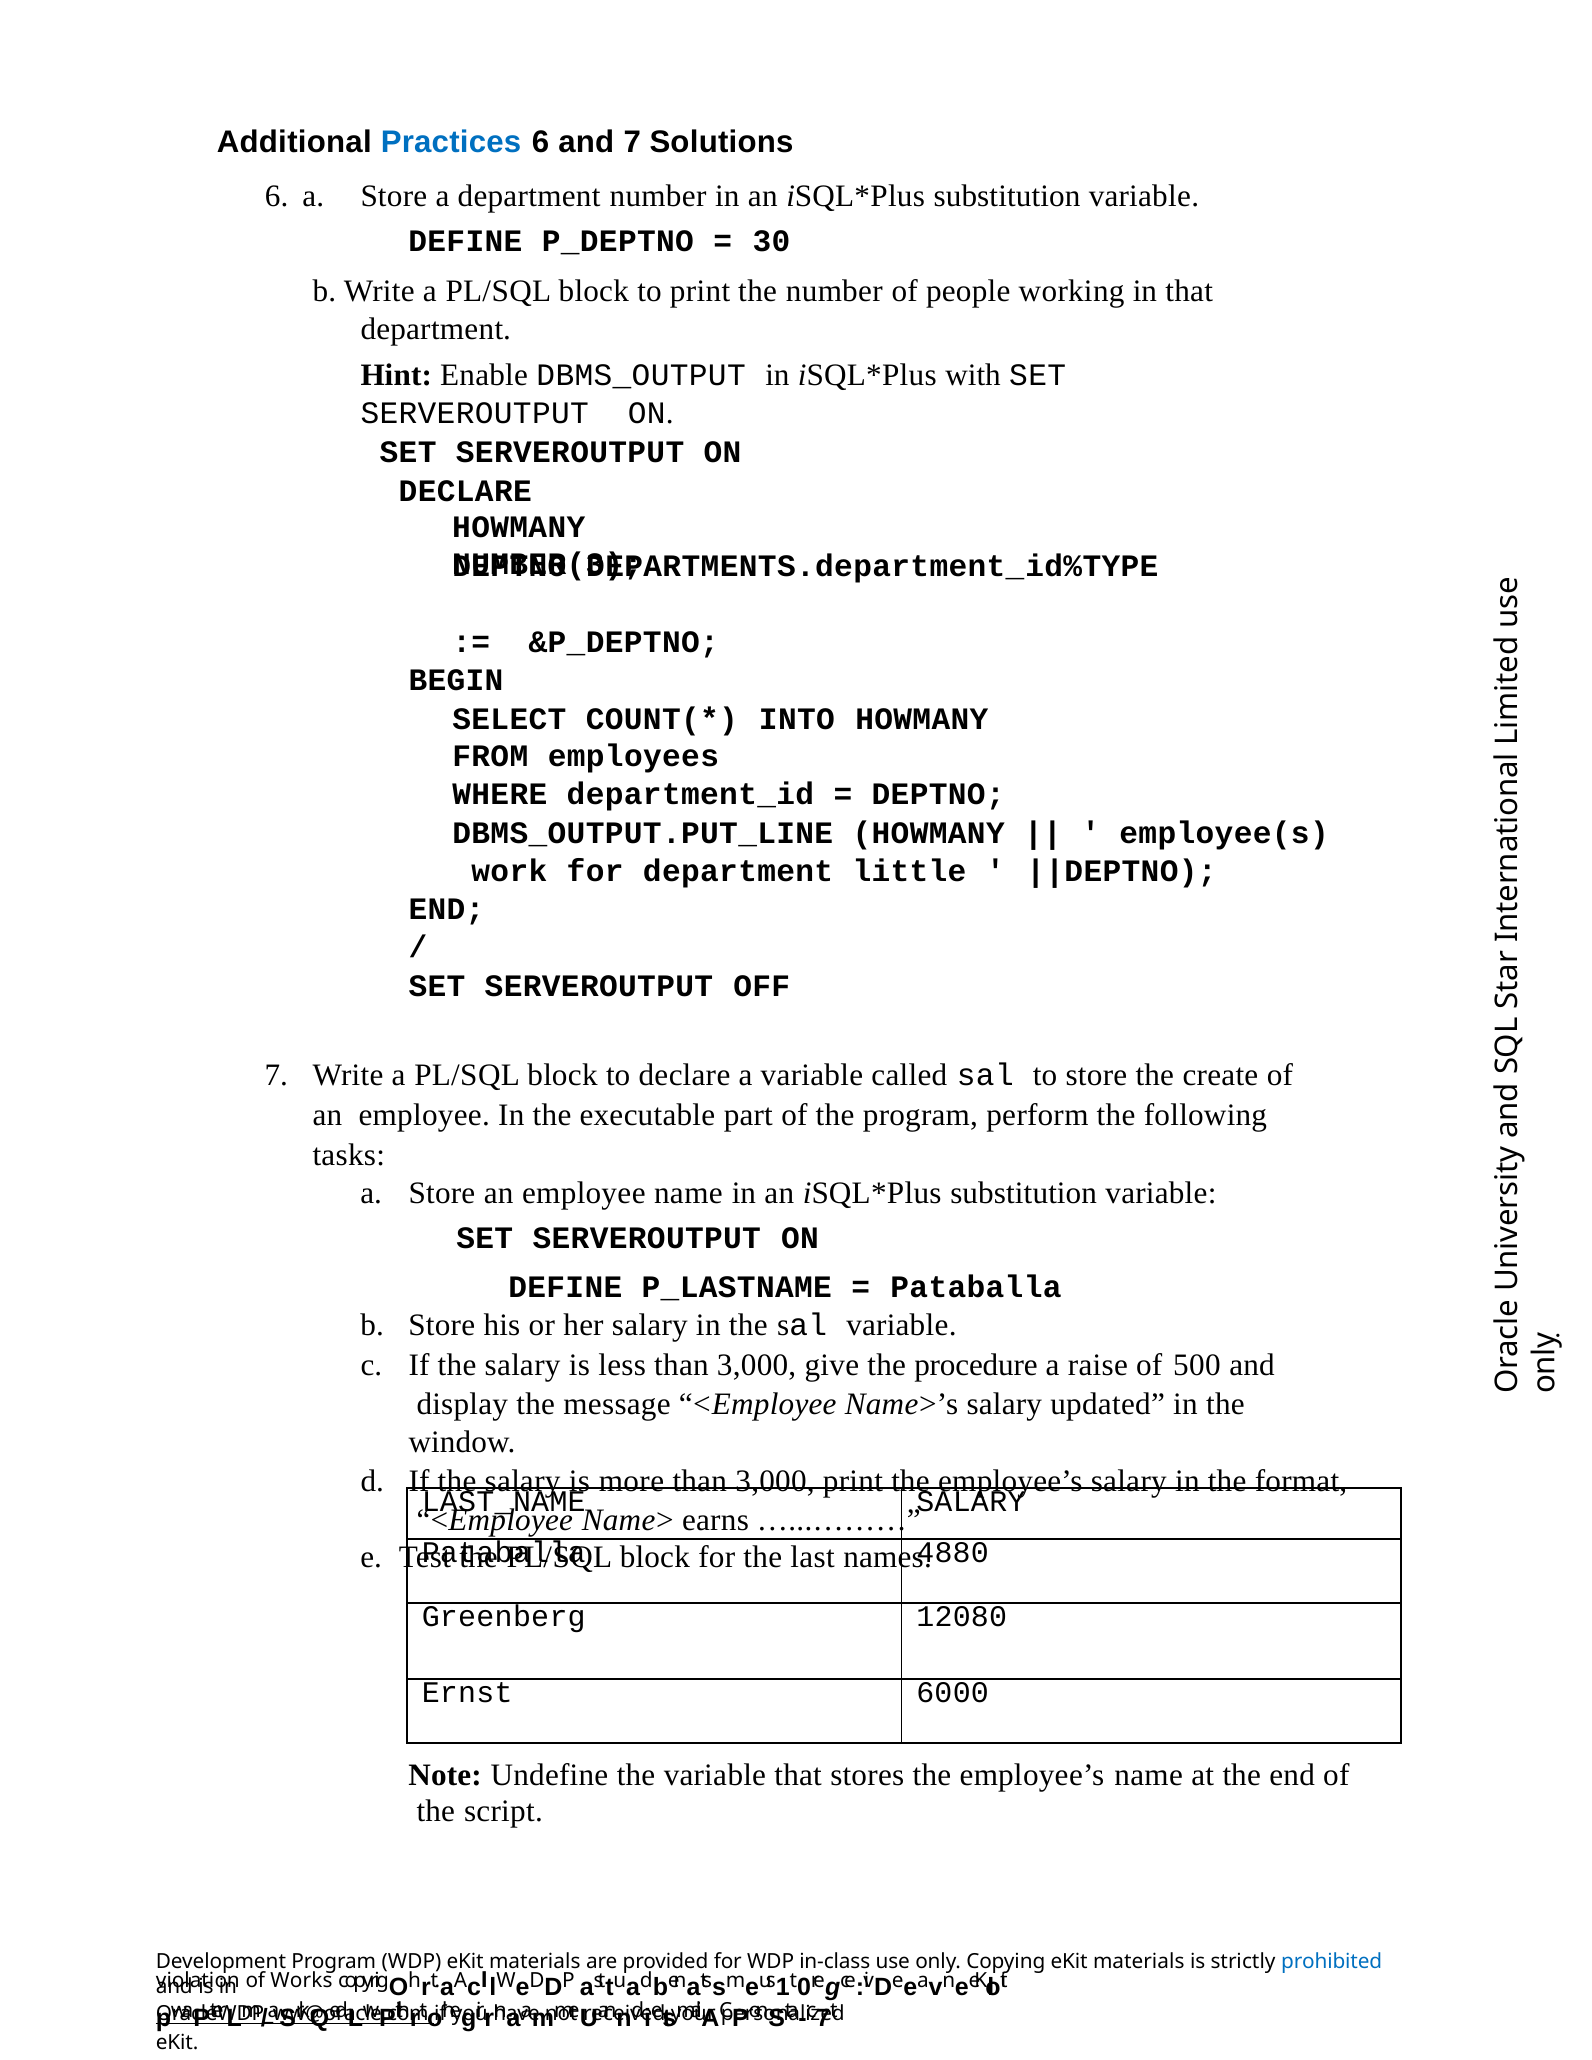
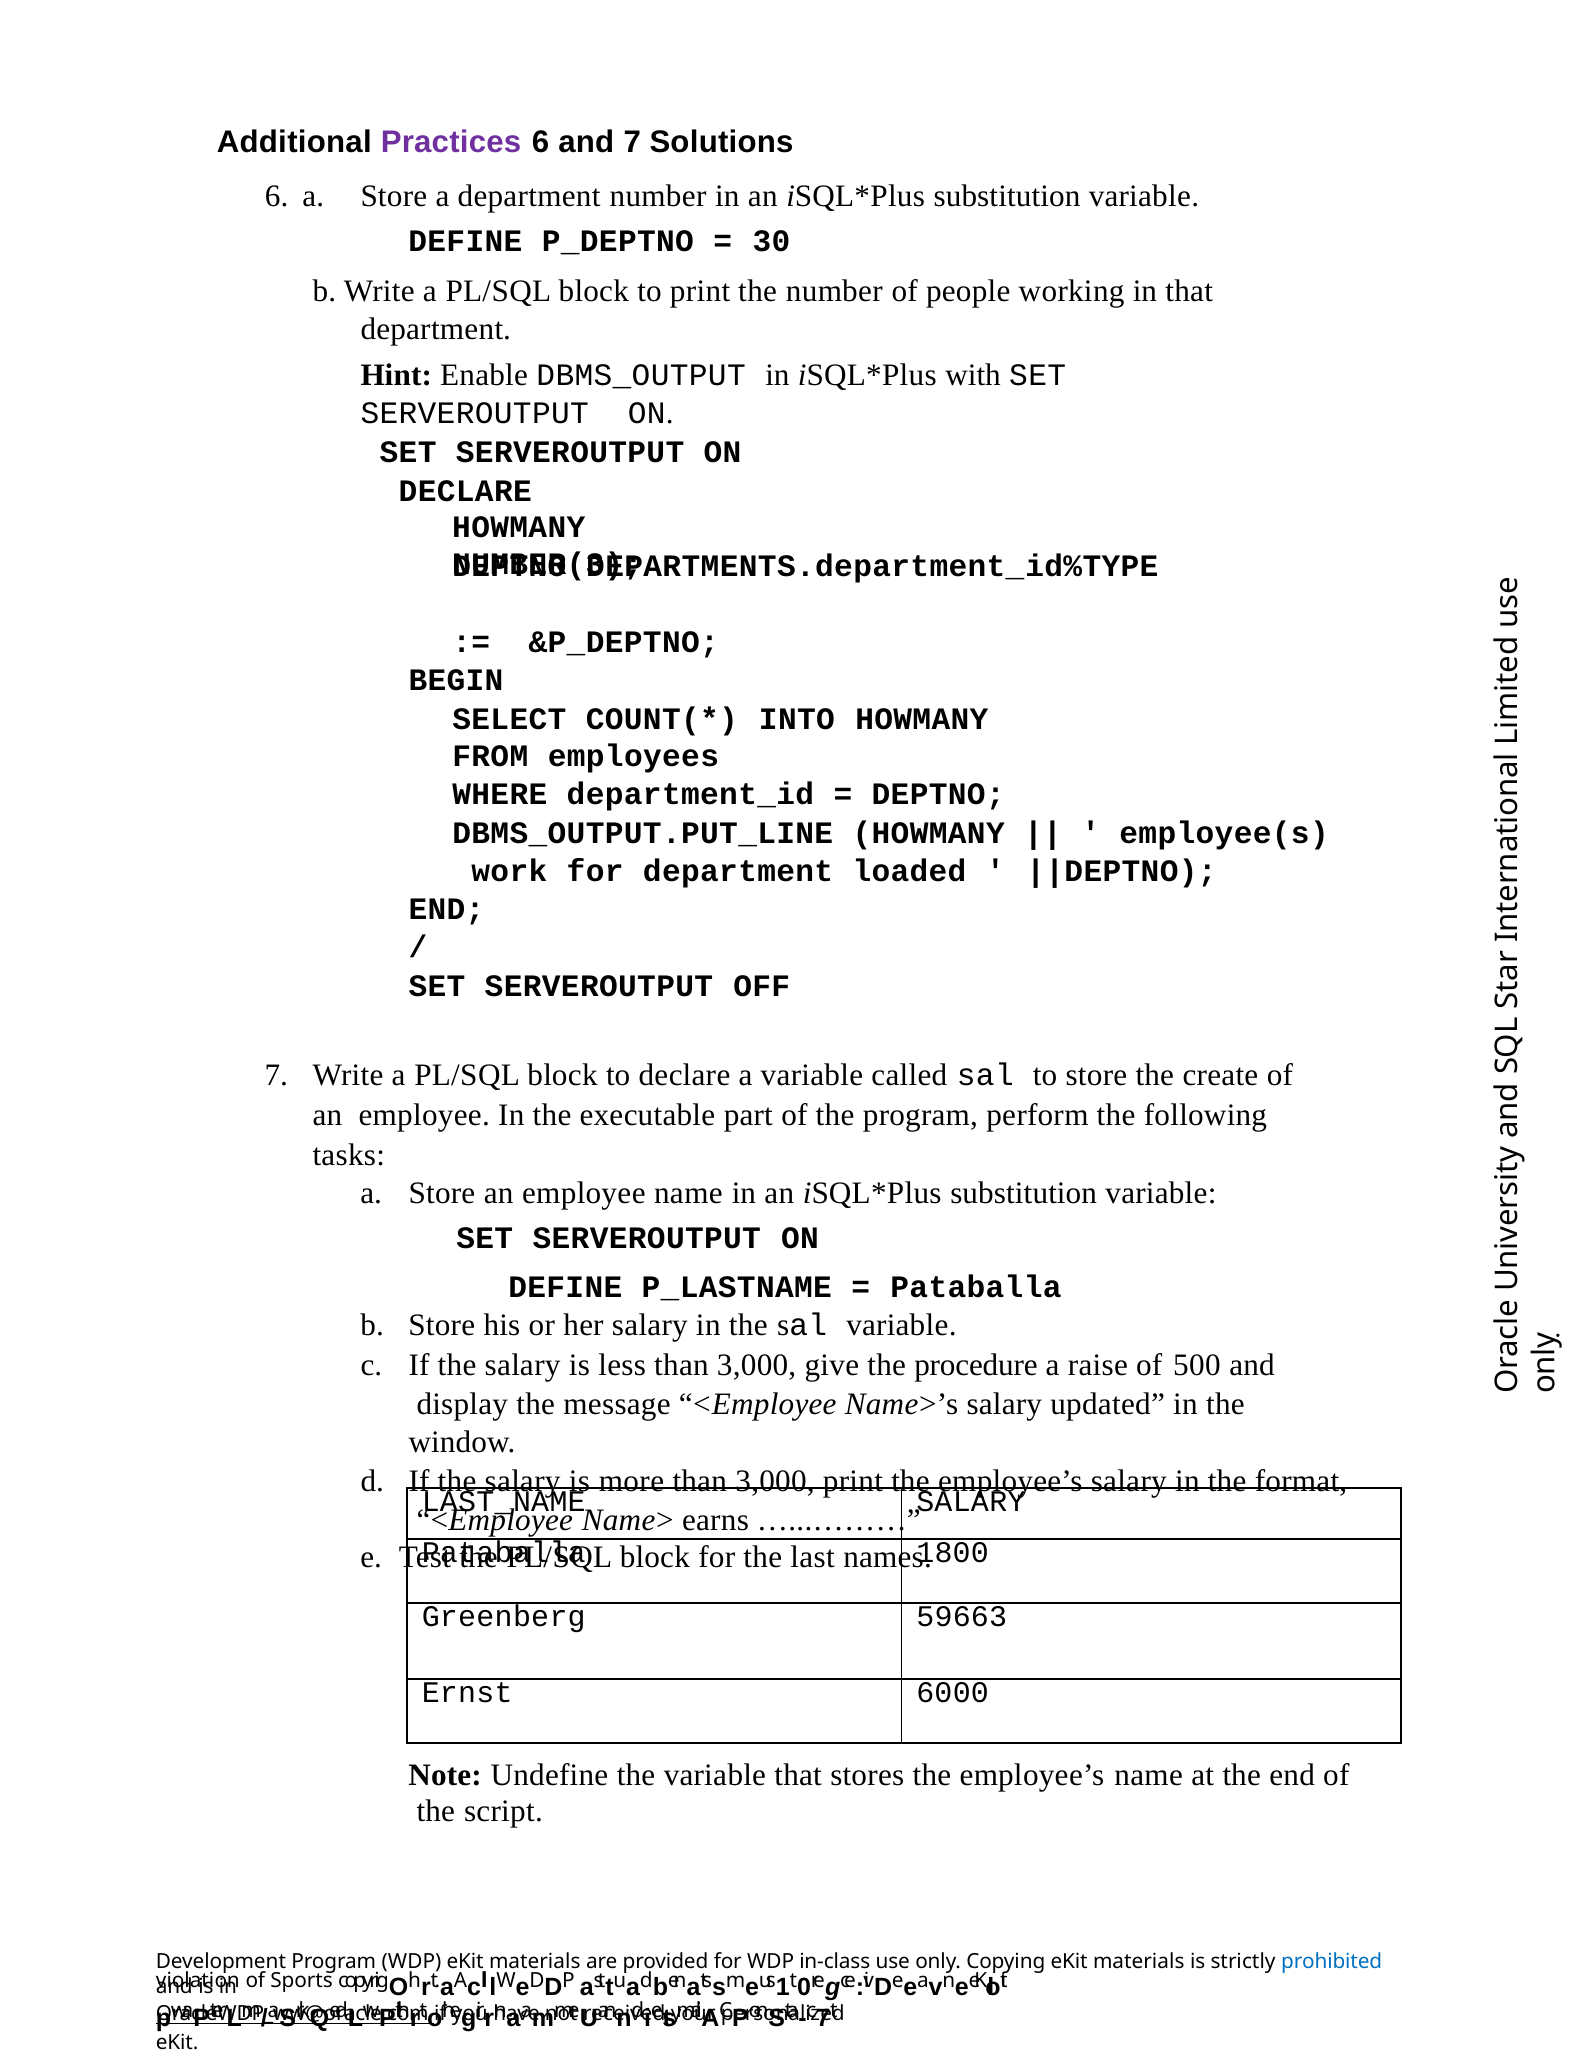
Practices colour: blue -> purple (451, 142)
little: little -> loaded (909, 871)
4880: 4880 -> 1800 (953, 1553)
12080: 12080 -> 59663 (962, 1617)
Works: Works -> Sports (302, 1981)
